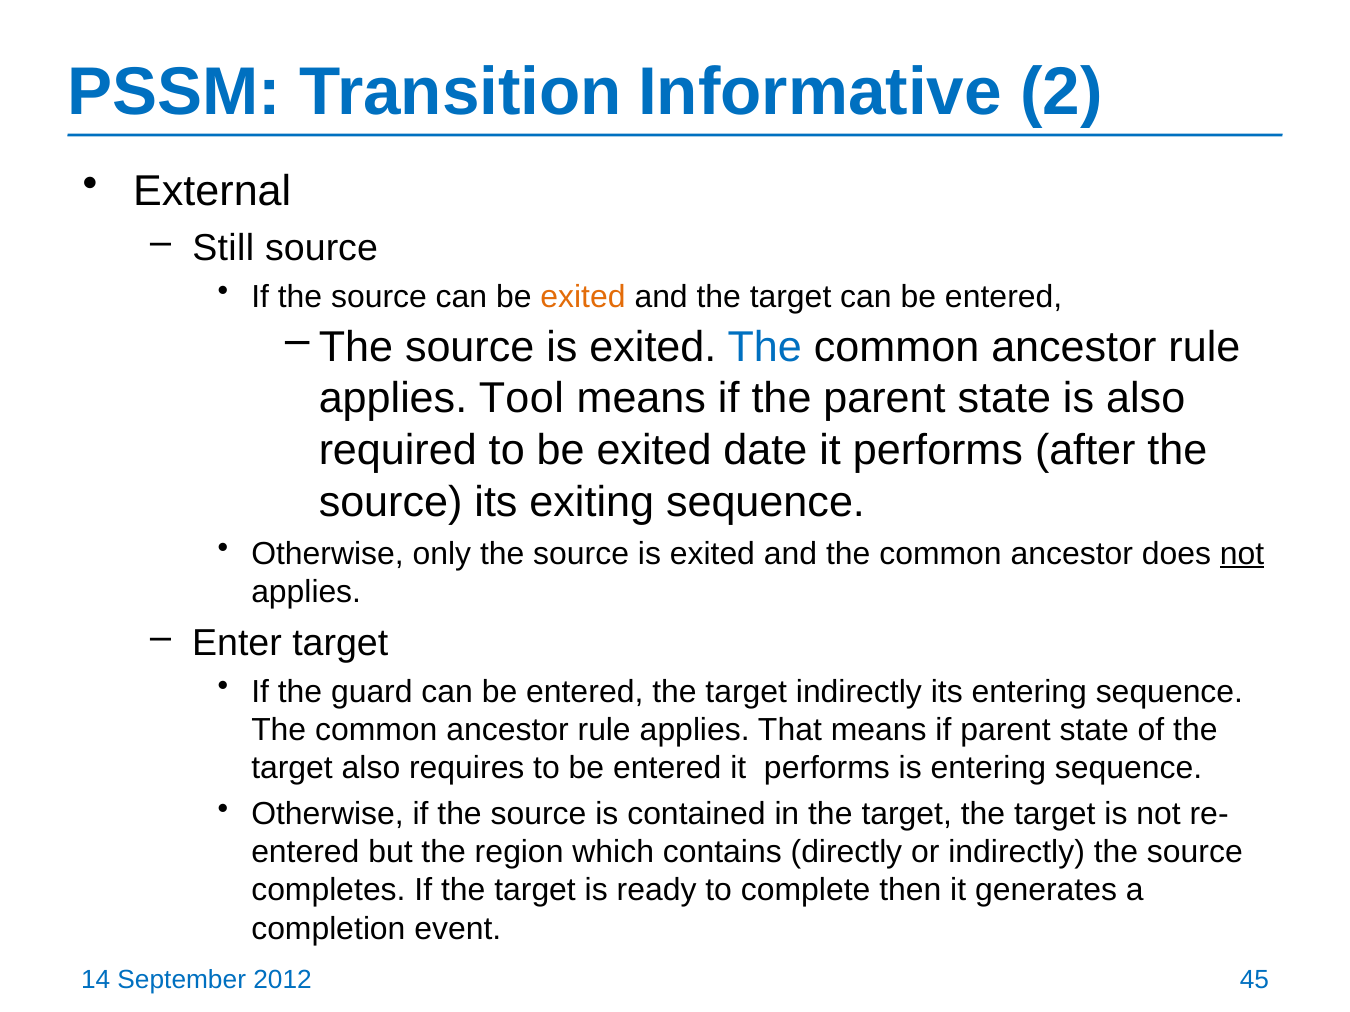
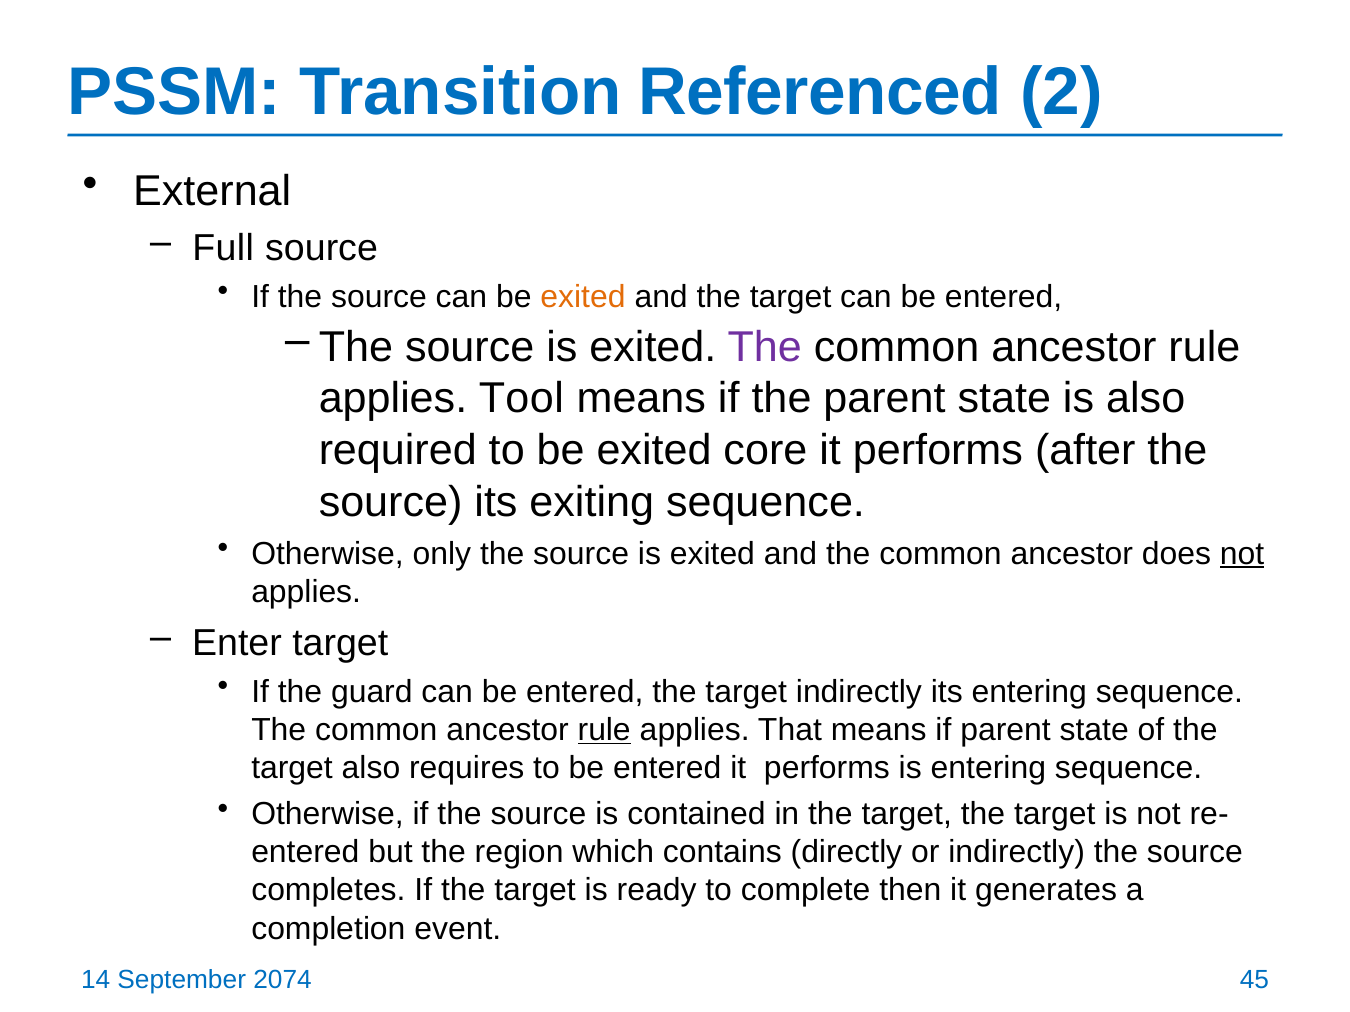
Informative: Informative -> Referenced (820, 92)
Still: Still -> Full (223, 248)
The colour: blue -> purple (765, 347)
date: date -> core (765, 450)
rule underline: none -> present (604, 730)
2012: 2012 -> 2074 (283, 981)
